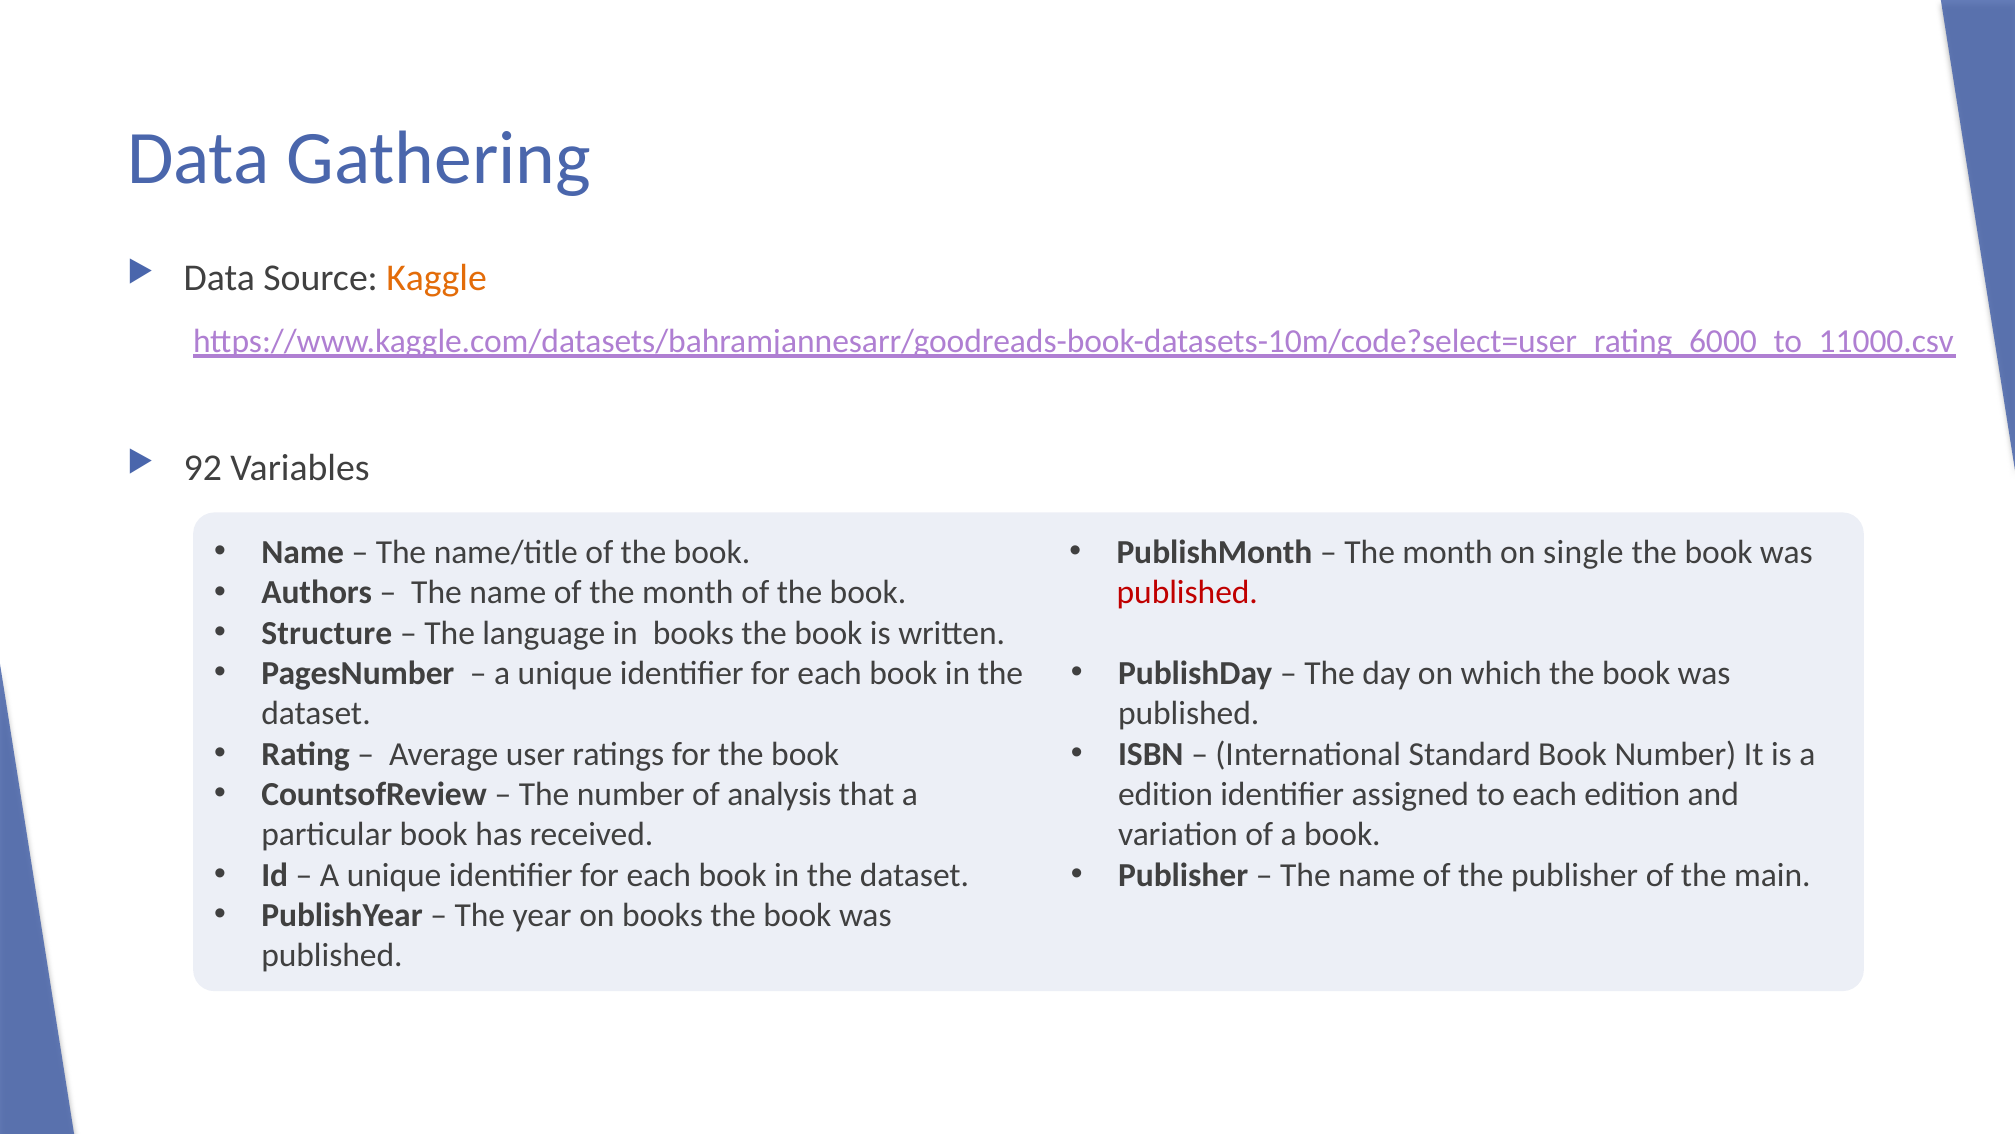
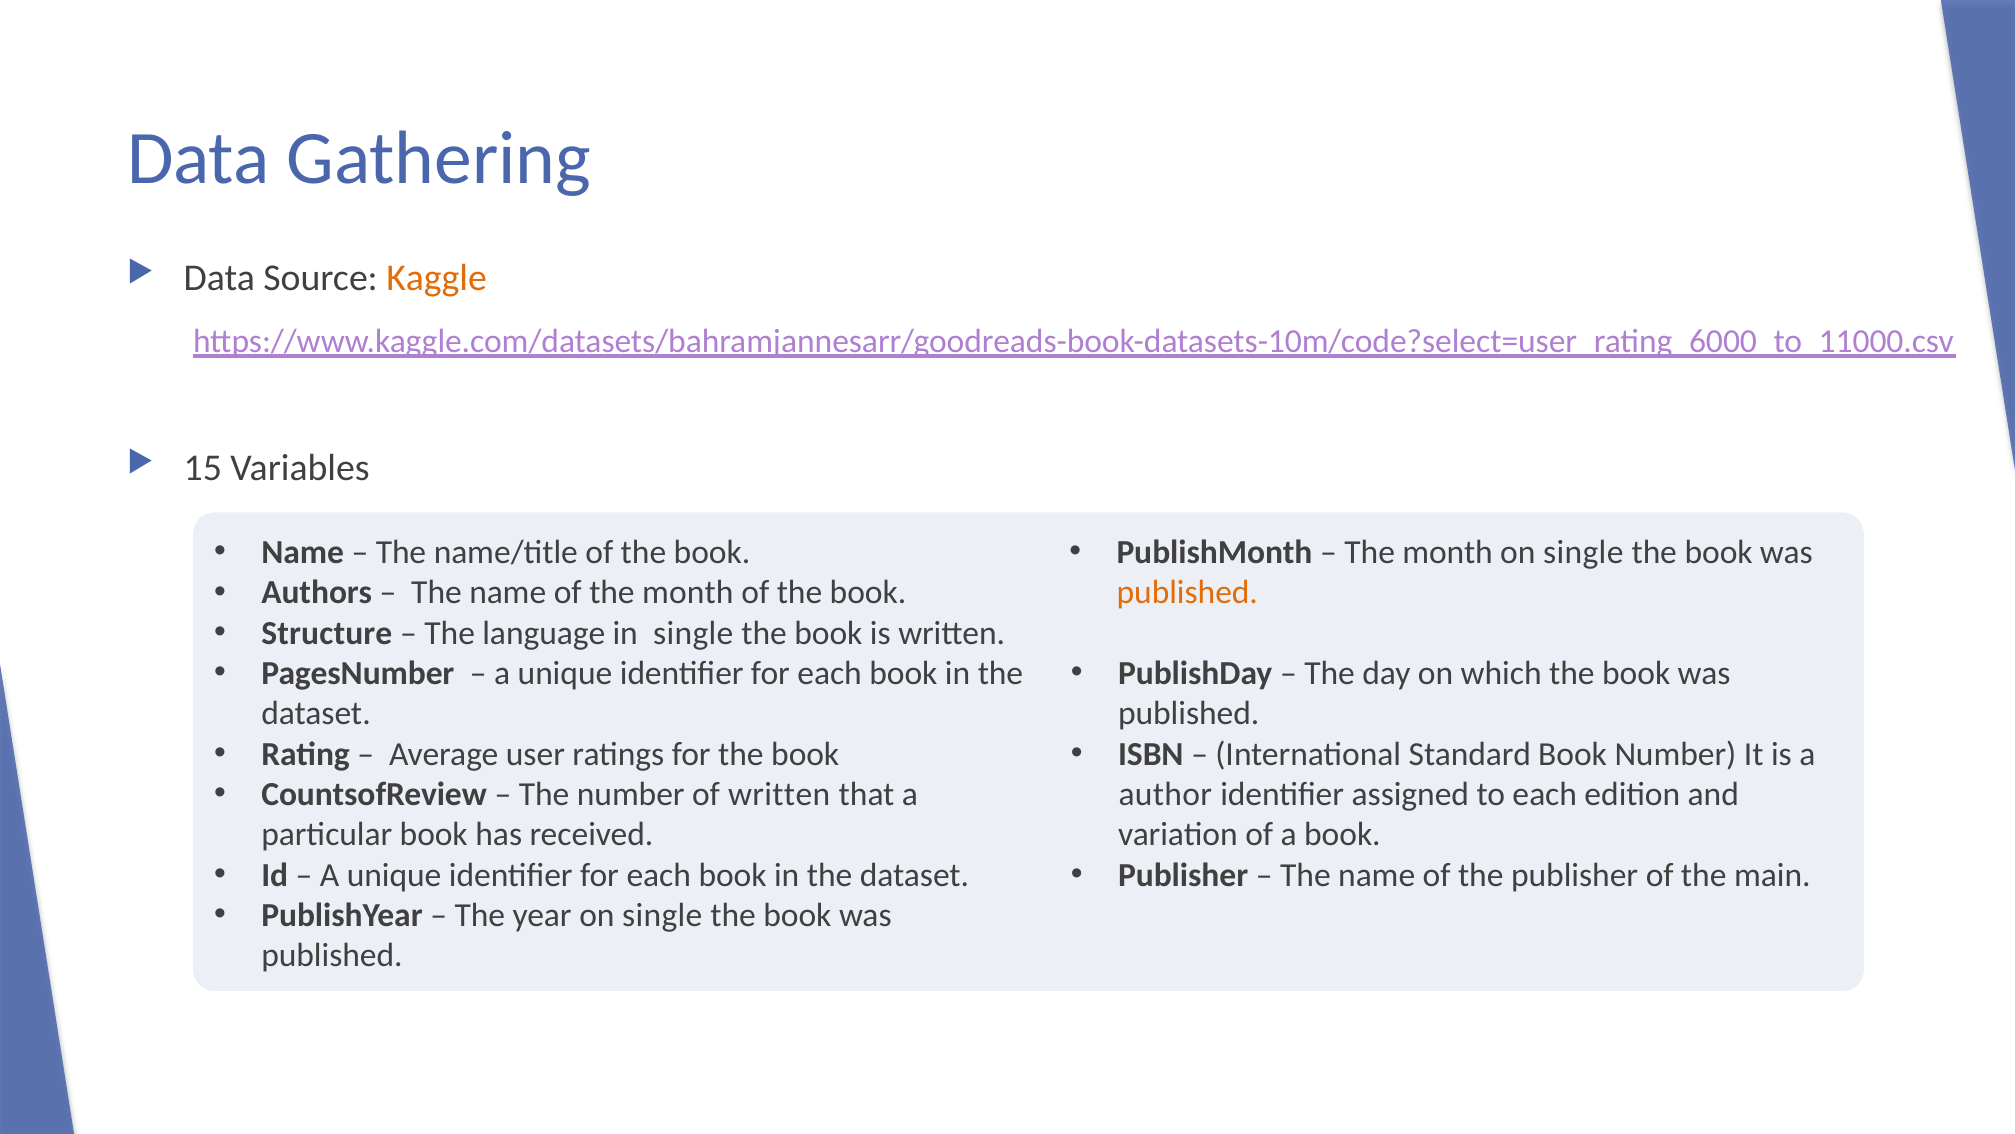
92: 92 -> 15 (203, 467)
published colour: red -> orange (1187, 593)
in books: books -> single (693, 633)
of analysis: analysis -> written (779, 794)
edition: edition -> author (1165, 794)
year on books: books -> single (662, 915)
